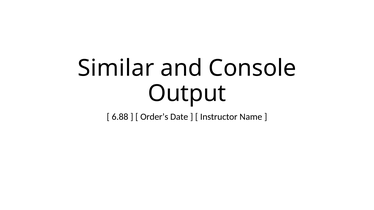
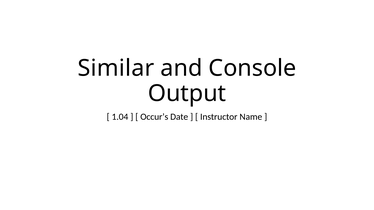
6.88: 6.88 -> 1.04 (120, 117)
Order’s: Order’s -> Occur’s (154, 117)
